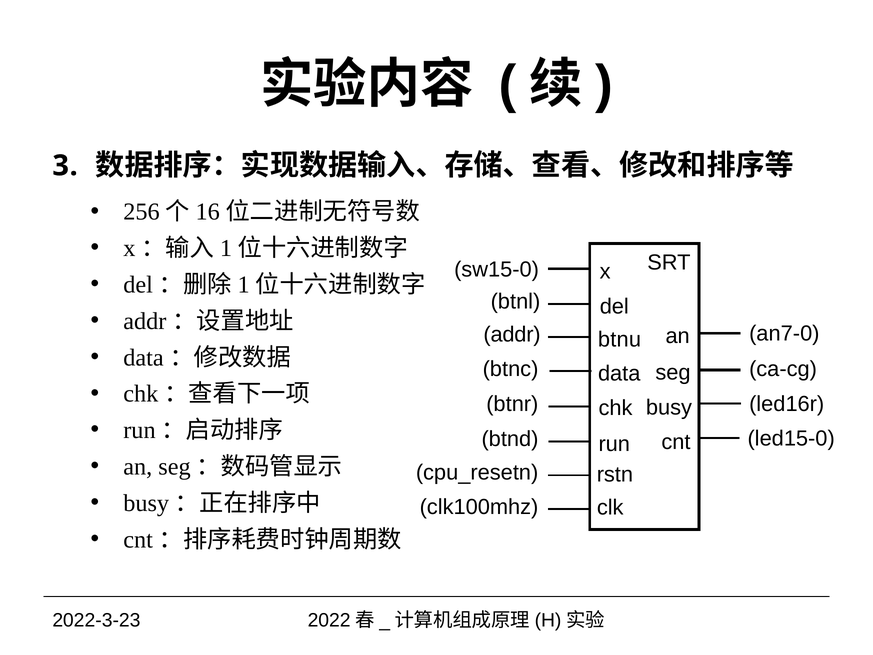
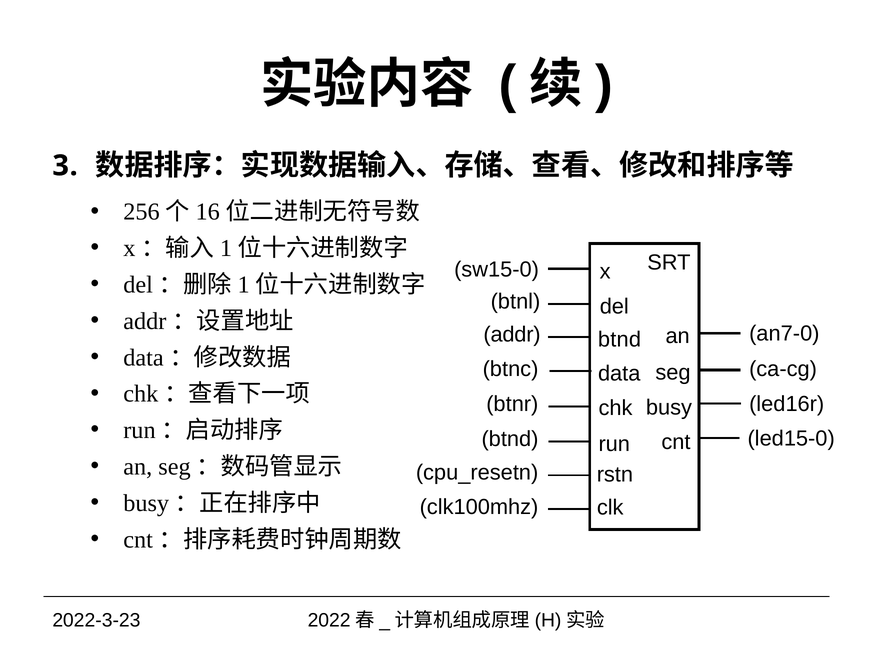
btnu: btnu -> btnd (619, 339)
